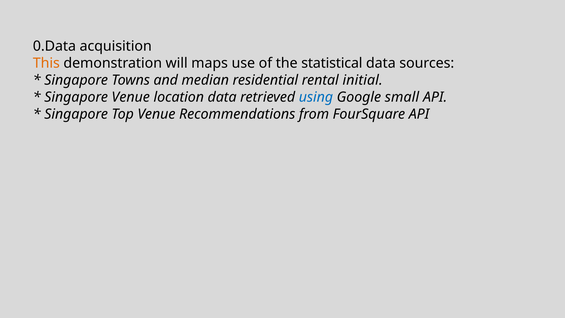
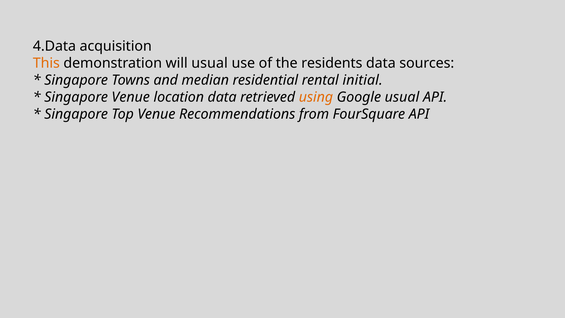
0.Data: 0.Data -> 4.Data (54, 46)
will maps: maps -> usual (210, 63)
statistical: statistical -> residents (332, 63)
using colour: blue -> orange (316, 97)
Google small: small -> usual (402, 97)
